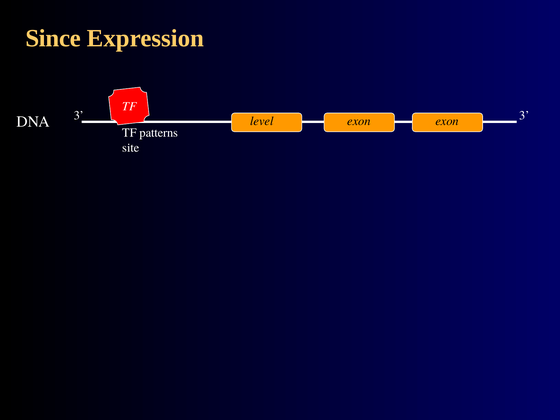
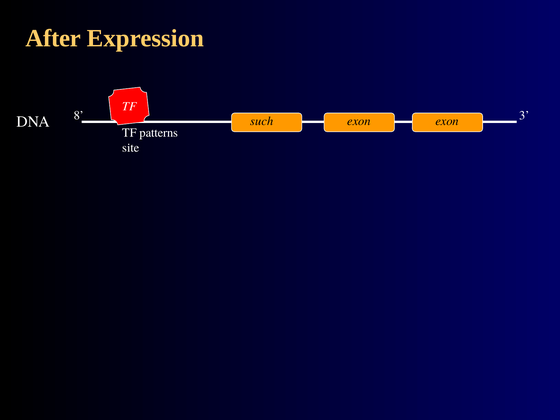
Since: Since -> After (53, 38)
3: 3 -> 8 (79, 115)
level: level -> such (262, 121)
